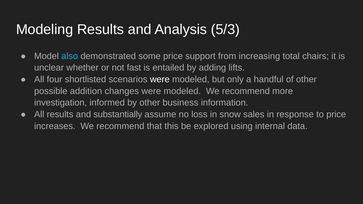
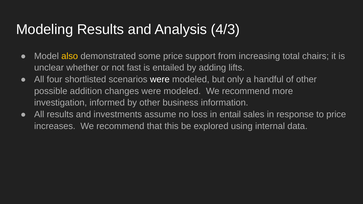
5/3: 5/3 -> 4/3 (225, 29)
also colour: light blue -> yellow (70, 56)
substantially: substantially -> investments (118, 115)
snow: snow -> entail (230, 115)
